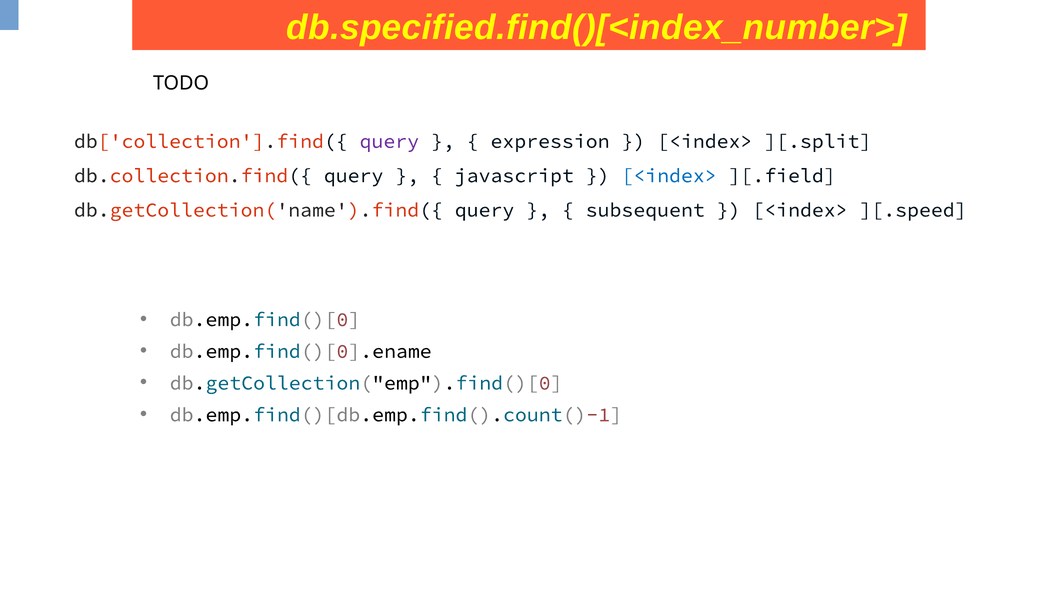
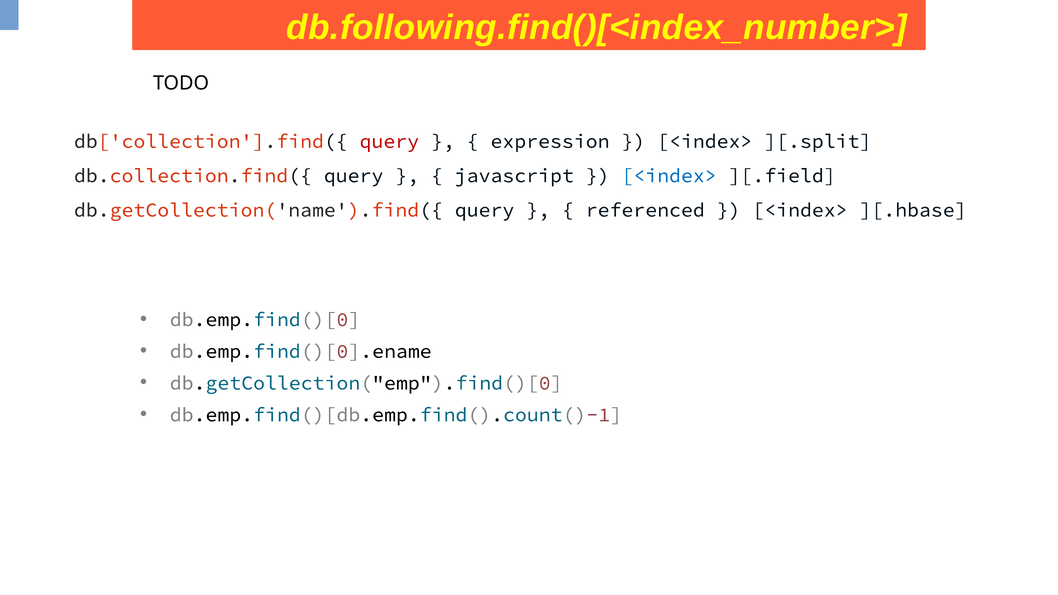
db.specified.find()[<index_number>: db.specified.find()[<index_number> -> db.following.find()[<index_number> (597, 28)
query colour: purple -> red (389, 141)
subsequent: subsequent -> referenced (645, 210)
][.speed: ][.speed -> ][.hbase (913, 210)
